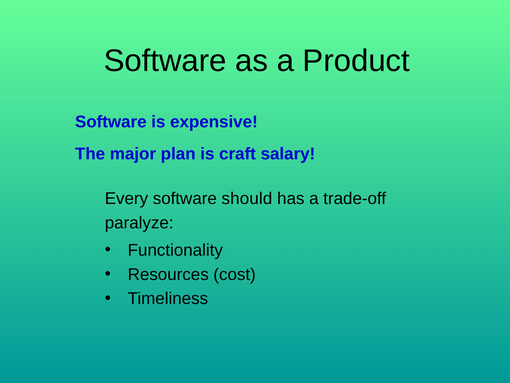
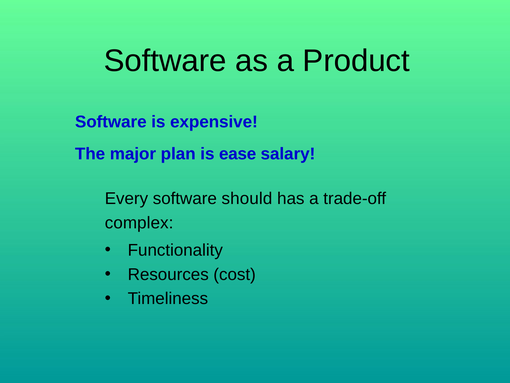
craft: craft -> ease (238, 154)
paralyze: paralyze -> complex (139, 222)
